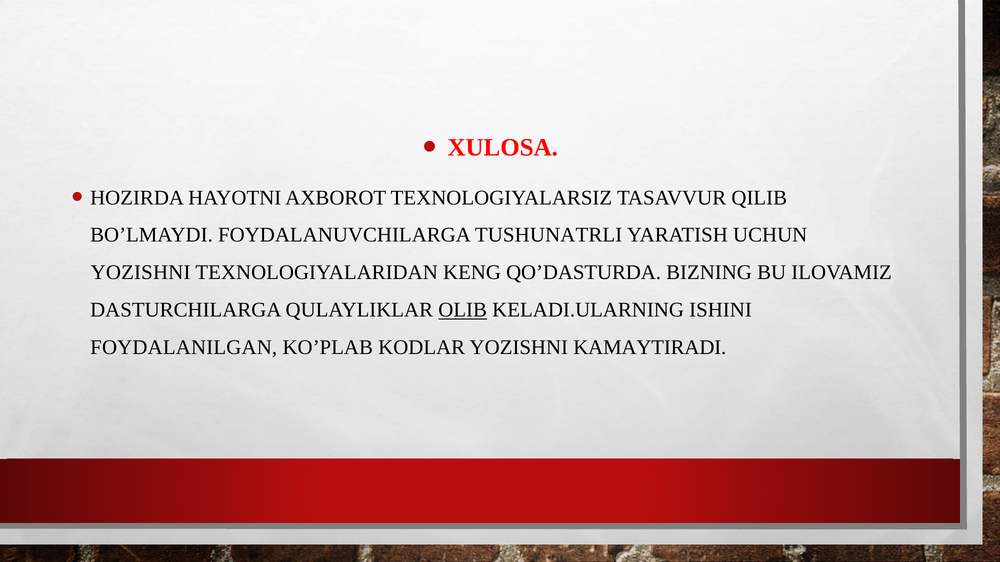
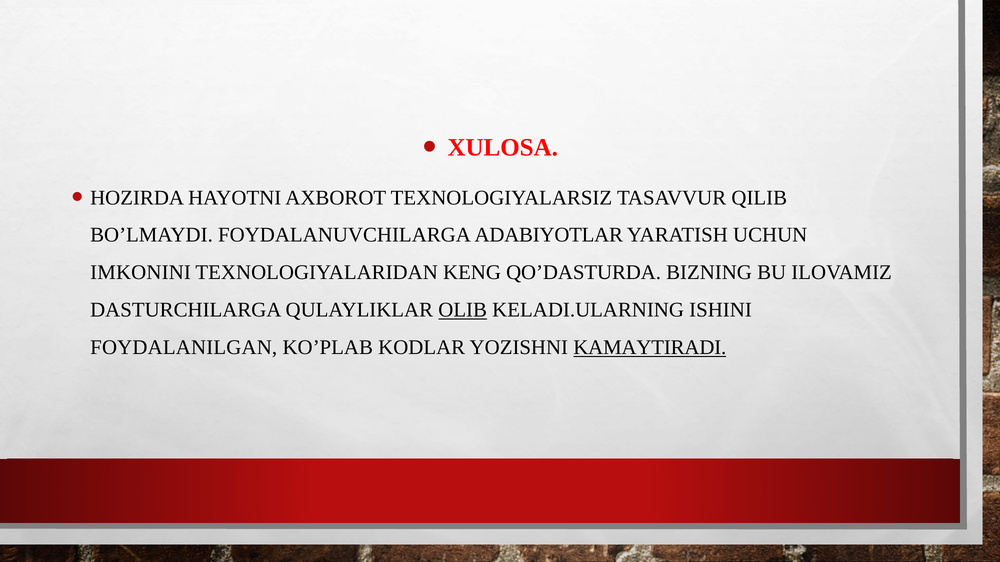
TUSHUNATRLI: TUSHUNATRLI -> ADABIYOTLAR (549, 235)
YOZISHNI: YOZISHNI -> IMKONINI (141, 273)
KAMAYTIRADI underline: none -> present (650, 348)
